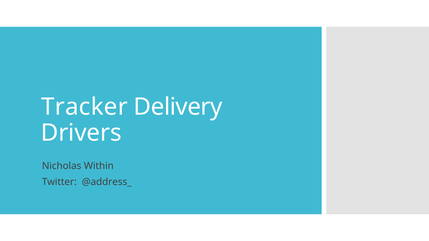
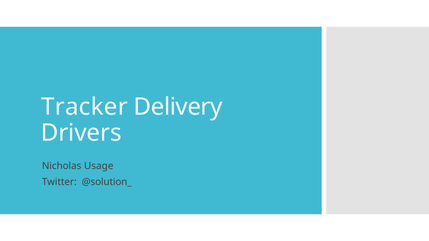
Within: Within -> Usage (99, 166)
@address_: @address_ -> @solution_ (107, 182)
